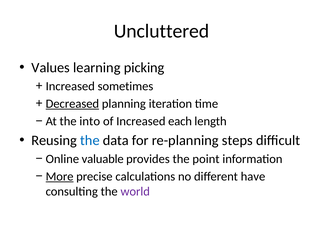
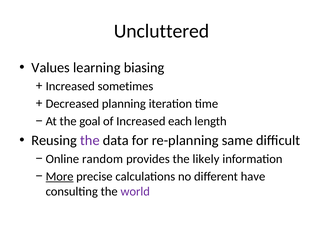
picking: picking -> biasing (144, 68)
Decreased underline: present -> none (72, 104)
into: into -> goal (90, 121)
the colour: blue -> purple (90, 141)
steps: steps -> same (237, 141)
valuable: valuable -> random (103, 159)
point: point -> likely (206, 159)
